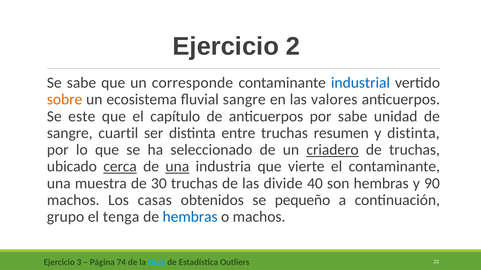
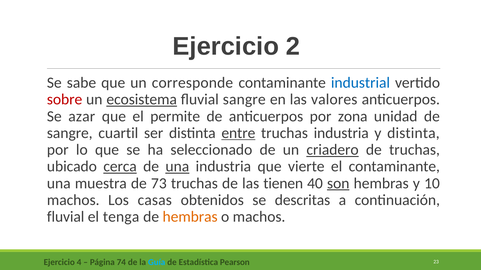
sobre colour: orange -> red (65, 100)
ecosistema underline: none -> present (142, 100)
este: este -> azar (82, 116)
capítulo: capítulo -> permite (175, 116)
por sabe: sabe -> zona (353, 116)
entre underline: none -> present (238, 133)
truchas resumen: resumen -> industria (341, 133)
30: 30 -> 73 (159, 184)
divide: divide -> tienen (283, 184)
son underline: none -> present (338, 184)
90: 90 -> 10 (432, 184)
pequeño: pequeño -> descritas (303, 200)
grupo: grupo -> fluvial (66, 217)
hembras colour: blue -> orange (190, 217)
3: 3 -> 4 (79, 263)
Outliers: Outliers -> Pearson (235, 263)
